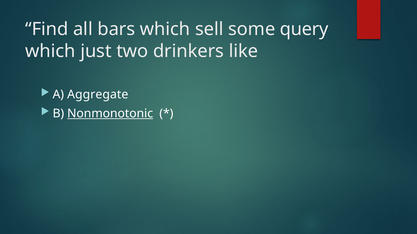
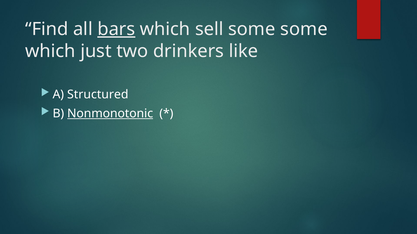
bars underline: none -> present (116, 29)
some query: query -> some (304, 29)
Aggregate: Aggregate -> Structured (98, 95)
